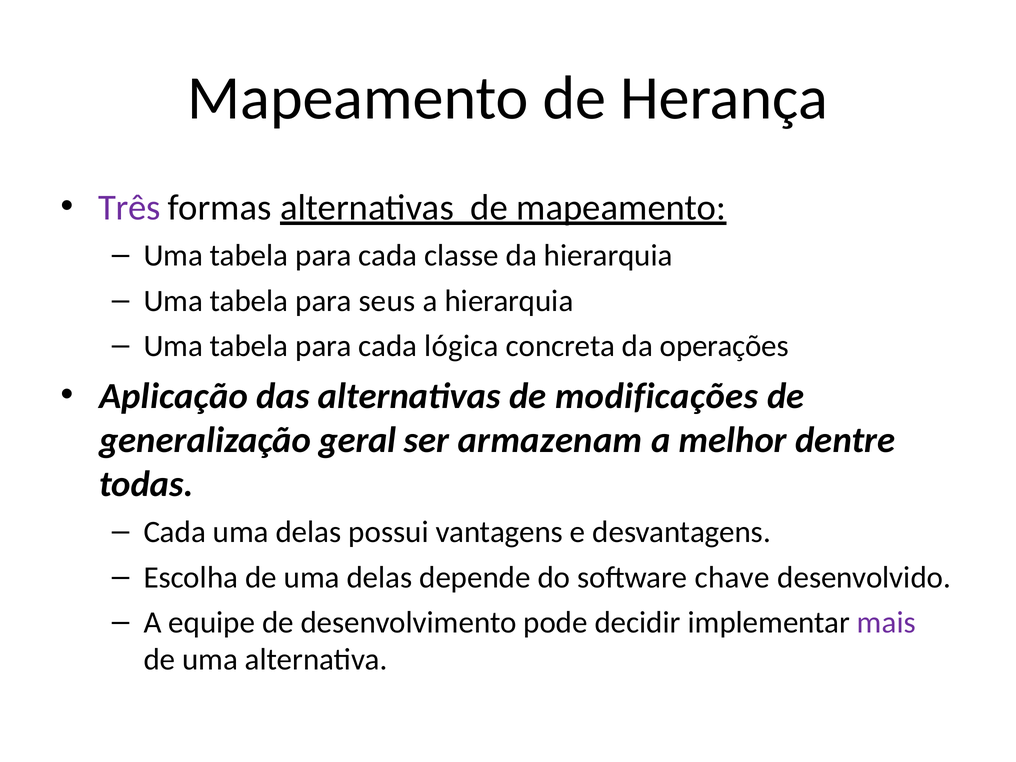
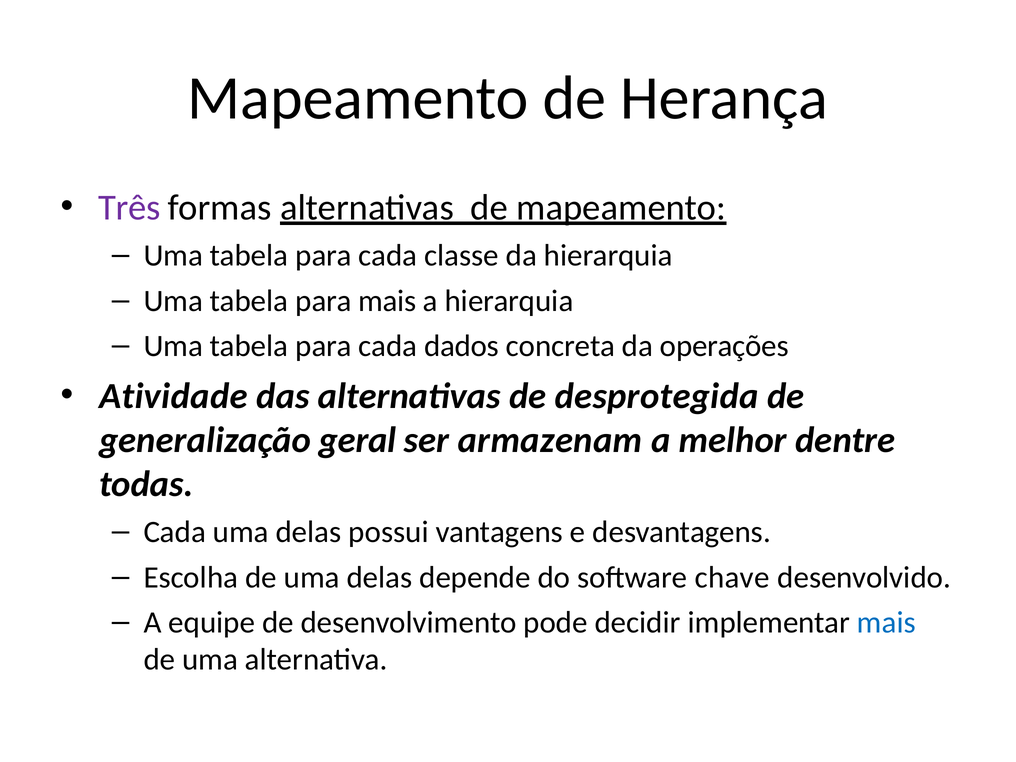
para seus: seus -> mais (387, 301)
lógica: lógica -> dados (462, 346)
Aplicação: Aplicação -> Atividade (173, 396)
modificações: modificações -> desprotegida (657, 396)
mais colour: purple -> blue (886, 622)
